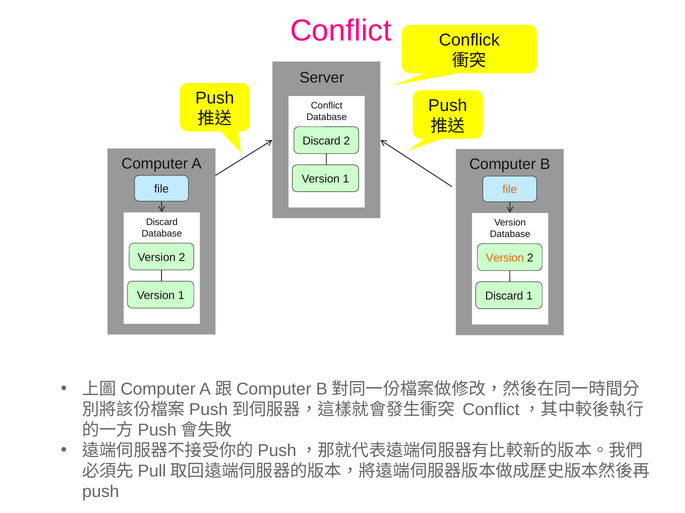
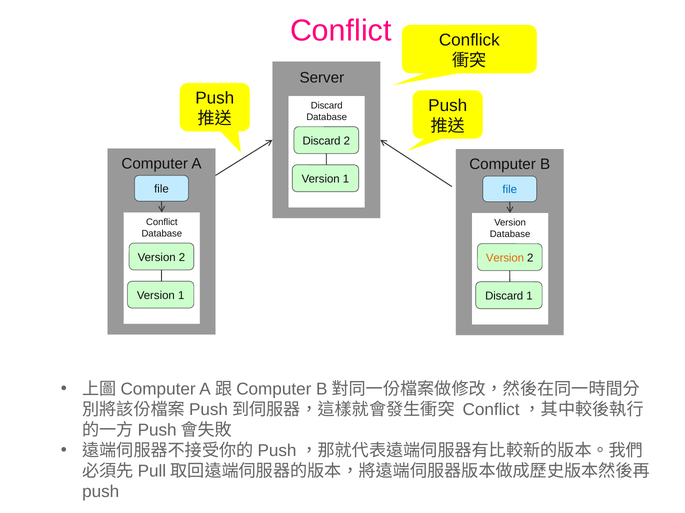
Conflict: Conflict -> Discard (327, 106)
file colour: orange -> blue (510, 190)
Discard: Discard -> Conflict (162, 222)
